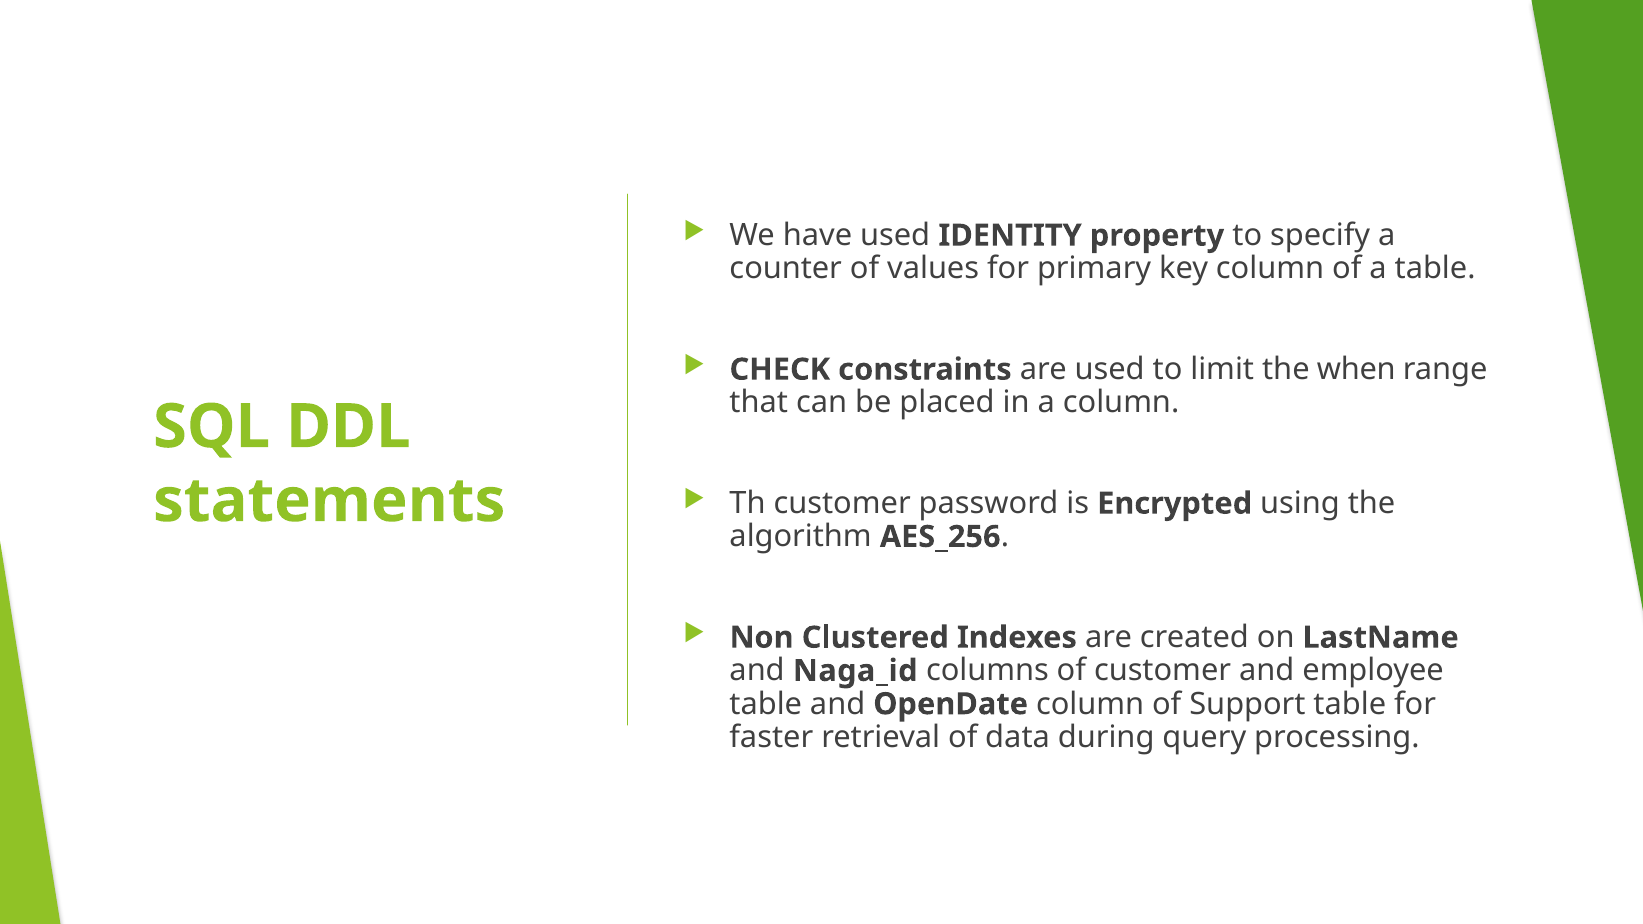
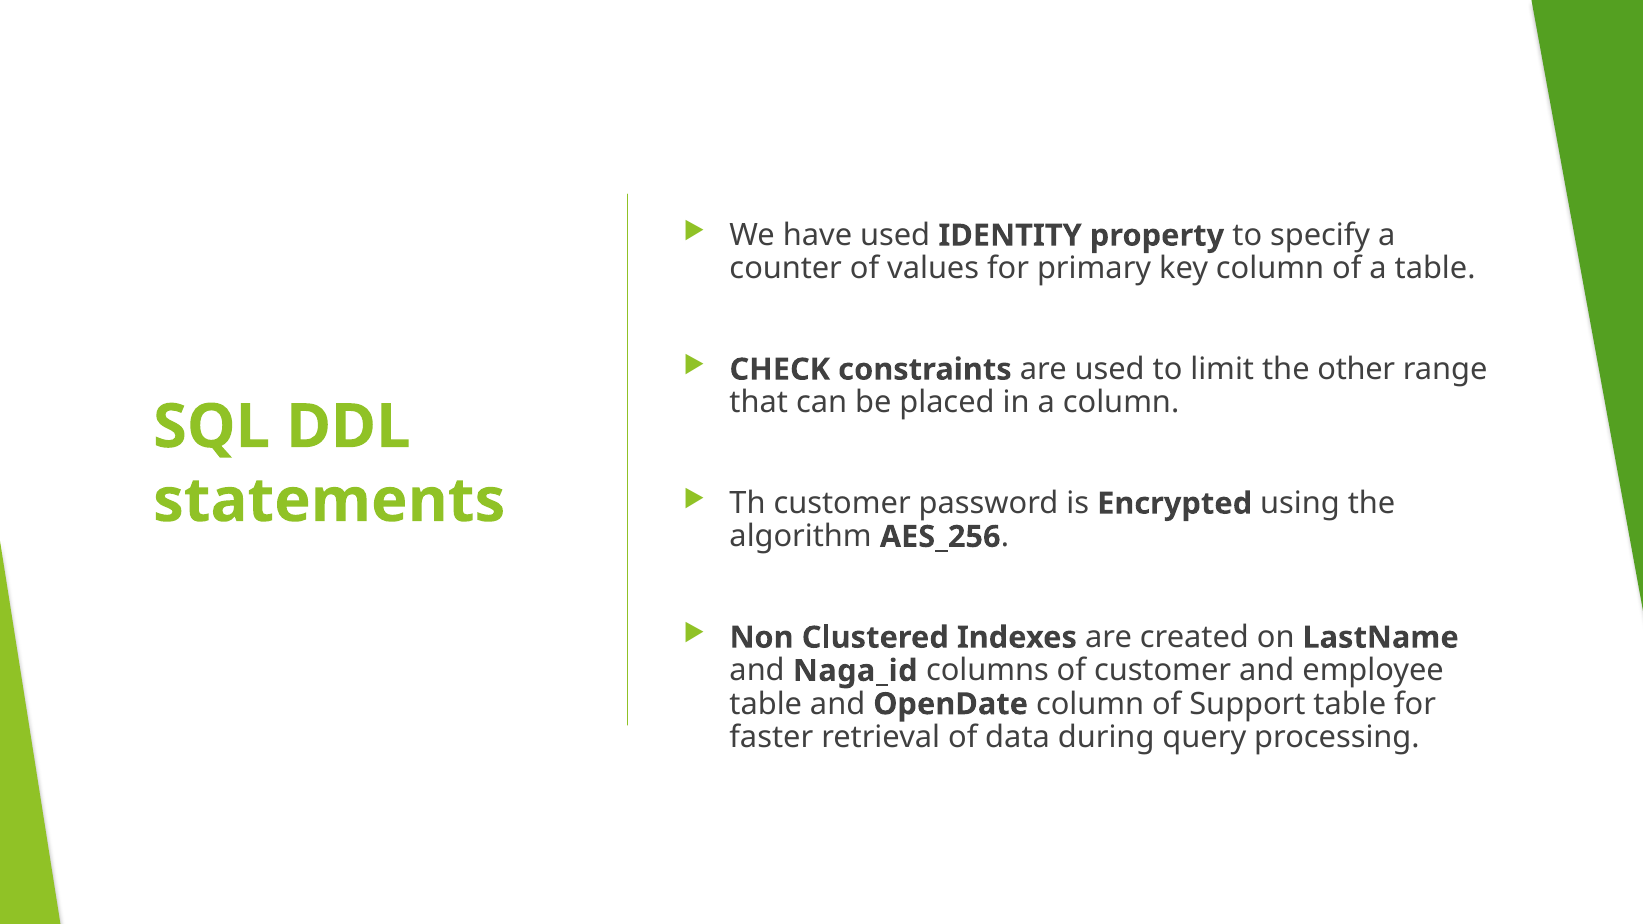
when: when -> other (1356, 370)
